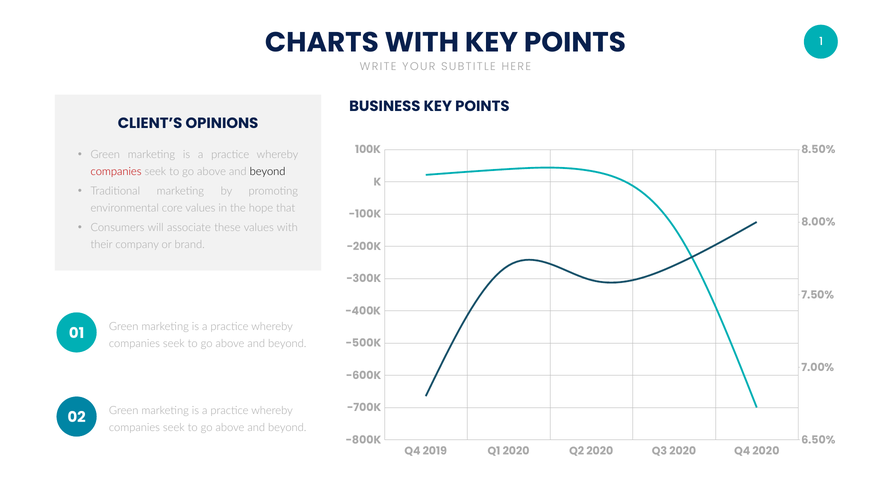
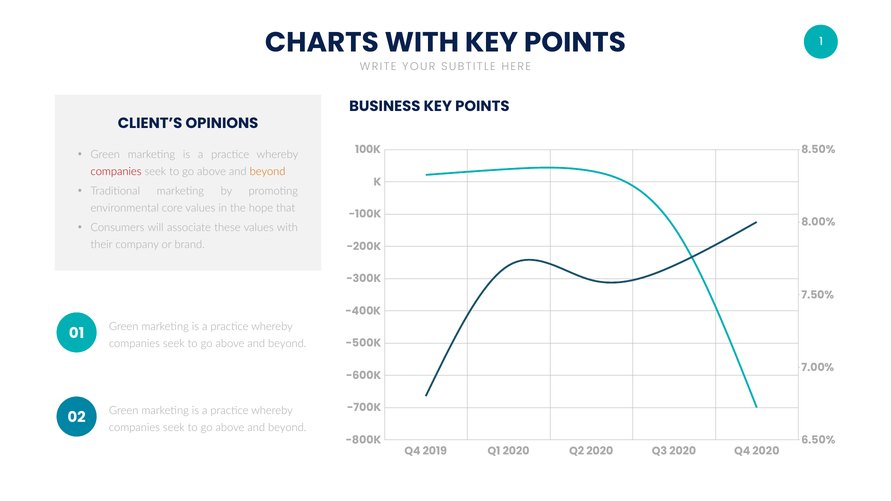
beyond colour: black -> orange (268, 172)
